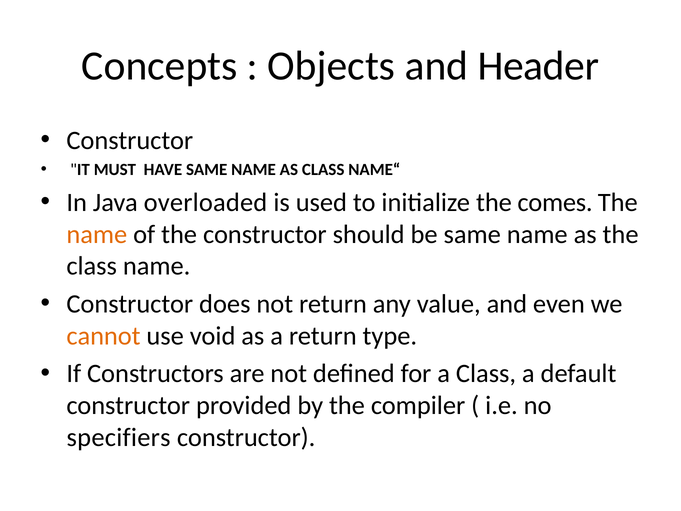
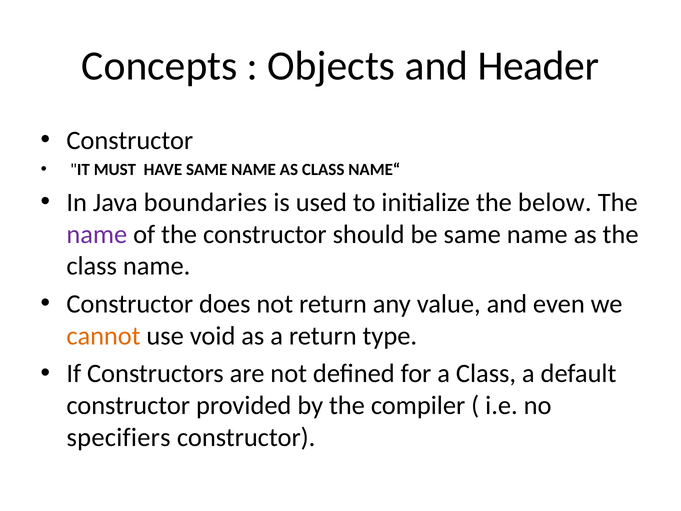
overloaded: overloaded -> boundaries (205, 202)
comes: comes -> below (555, 202)
name colour: orange -> purple (97, 234)
